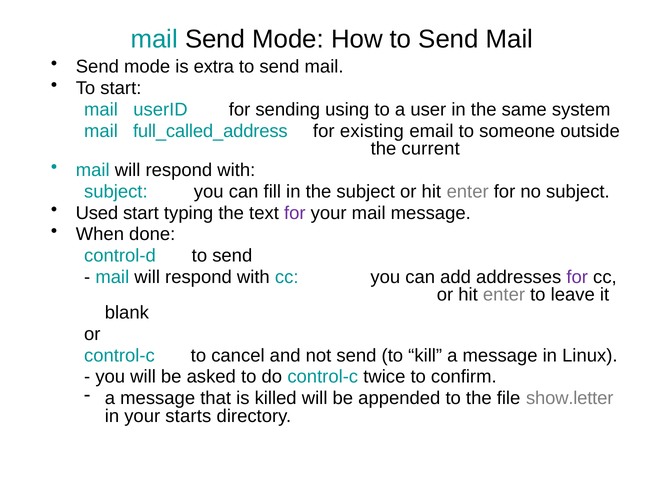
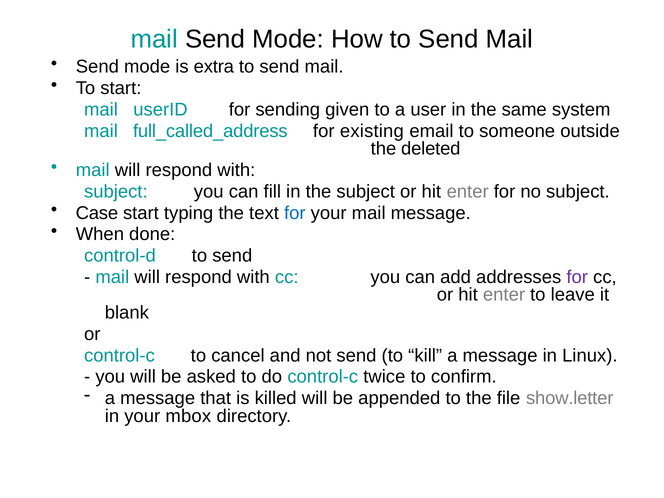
using: using -> given (347, 110)
current: current -> deleted (431, 149)
Used: Used -> Case (97, 213)
for colour: purple -> blue (295, 213)
starts: starts -> mbox (188, 416)
